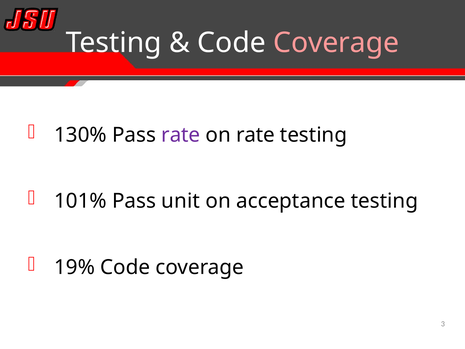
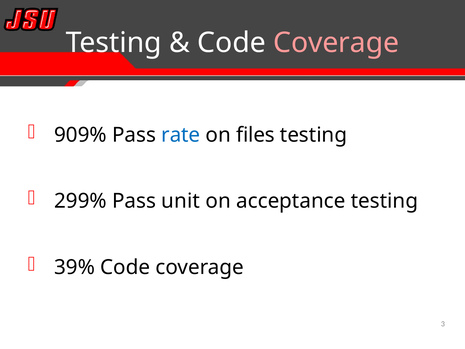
130%: 130% -> 909% (80, 135)
rate colour: purple -> blue (181, 135)
on rate: rate -> files (255, 135)
101%: 101% -> 299% (80, 201)
19%: 19% -> 39% (74, 267)
